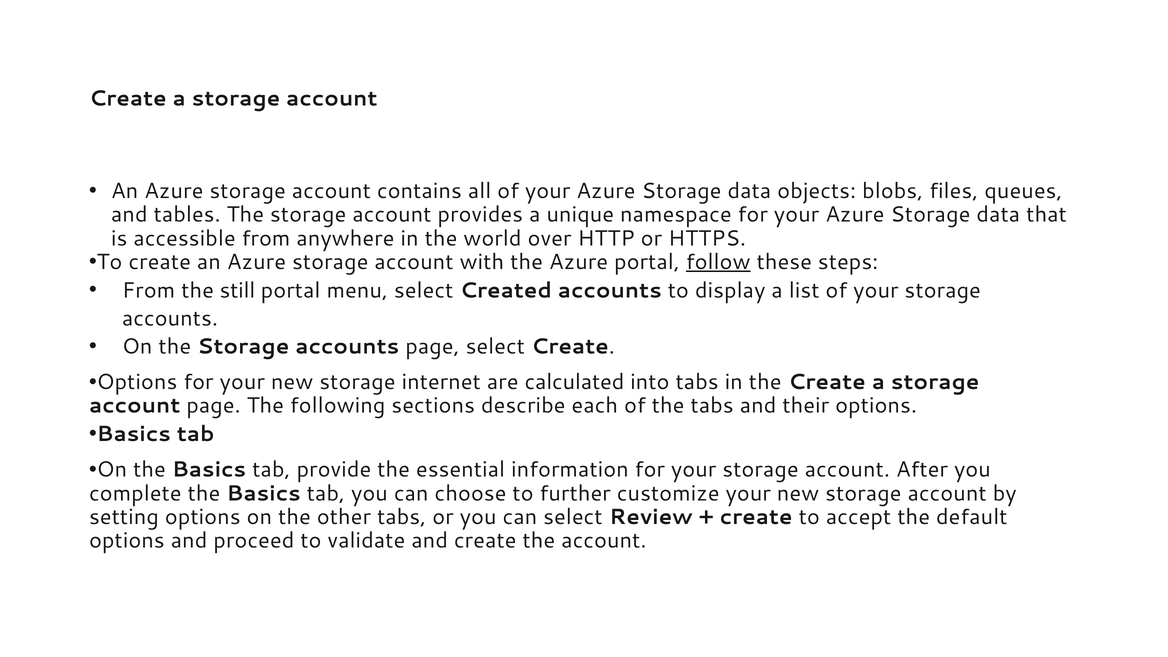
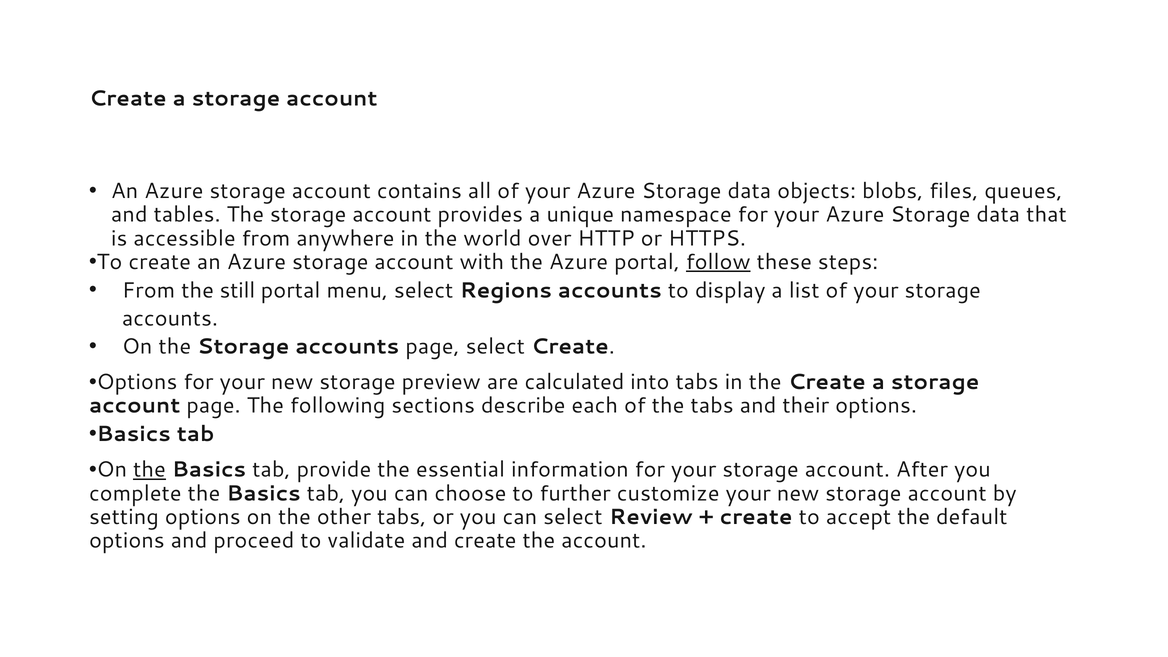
Created: Created -> Regions (506, 290)
internet: internet -> preview (441, 382)
the underline: none -> present (149, 470)
